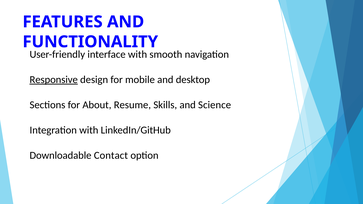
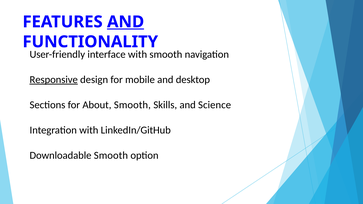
AND underline: none -> present (126, 22)
About Resume: Resume -> Smooth (132, 105)
Downloadable Contact: Contact -> Smooth (111, 156)
